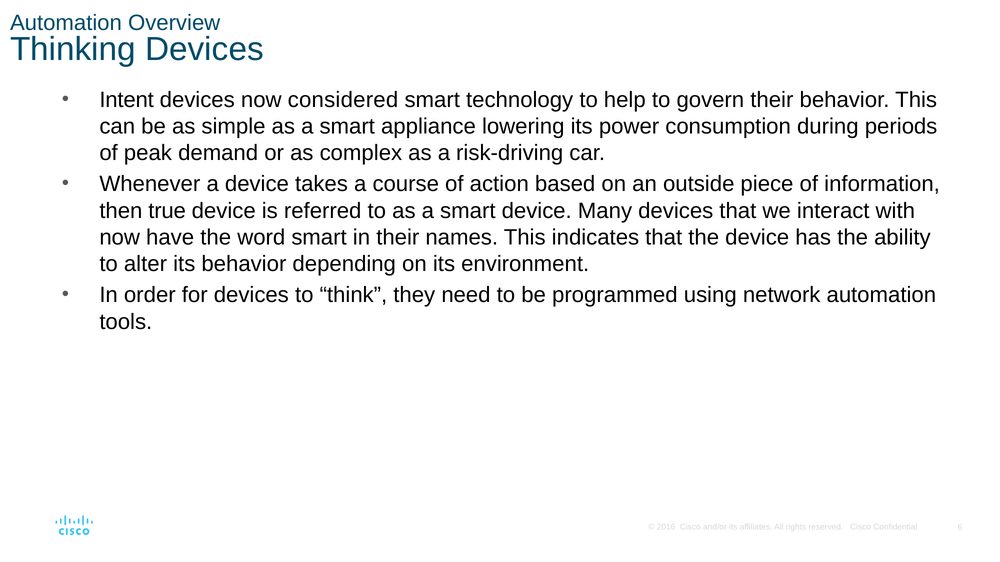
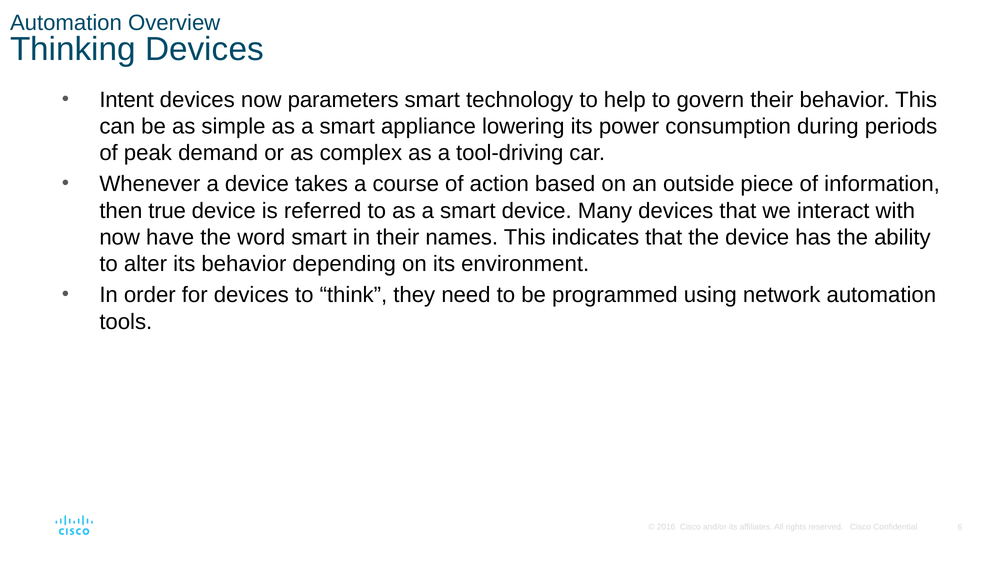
considered: considered -> parameters (343, 100)
risk-driving: risk-driving -> tool-driving (510, 153)
